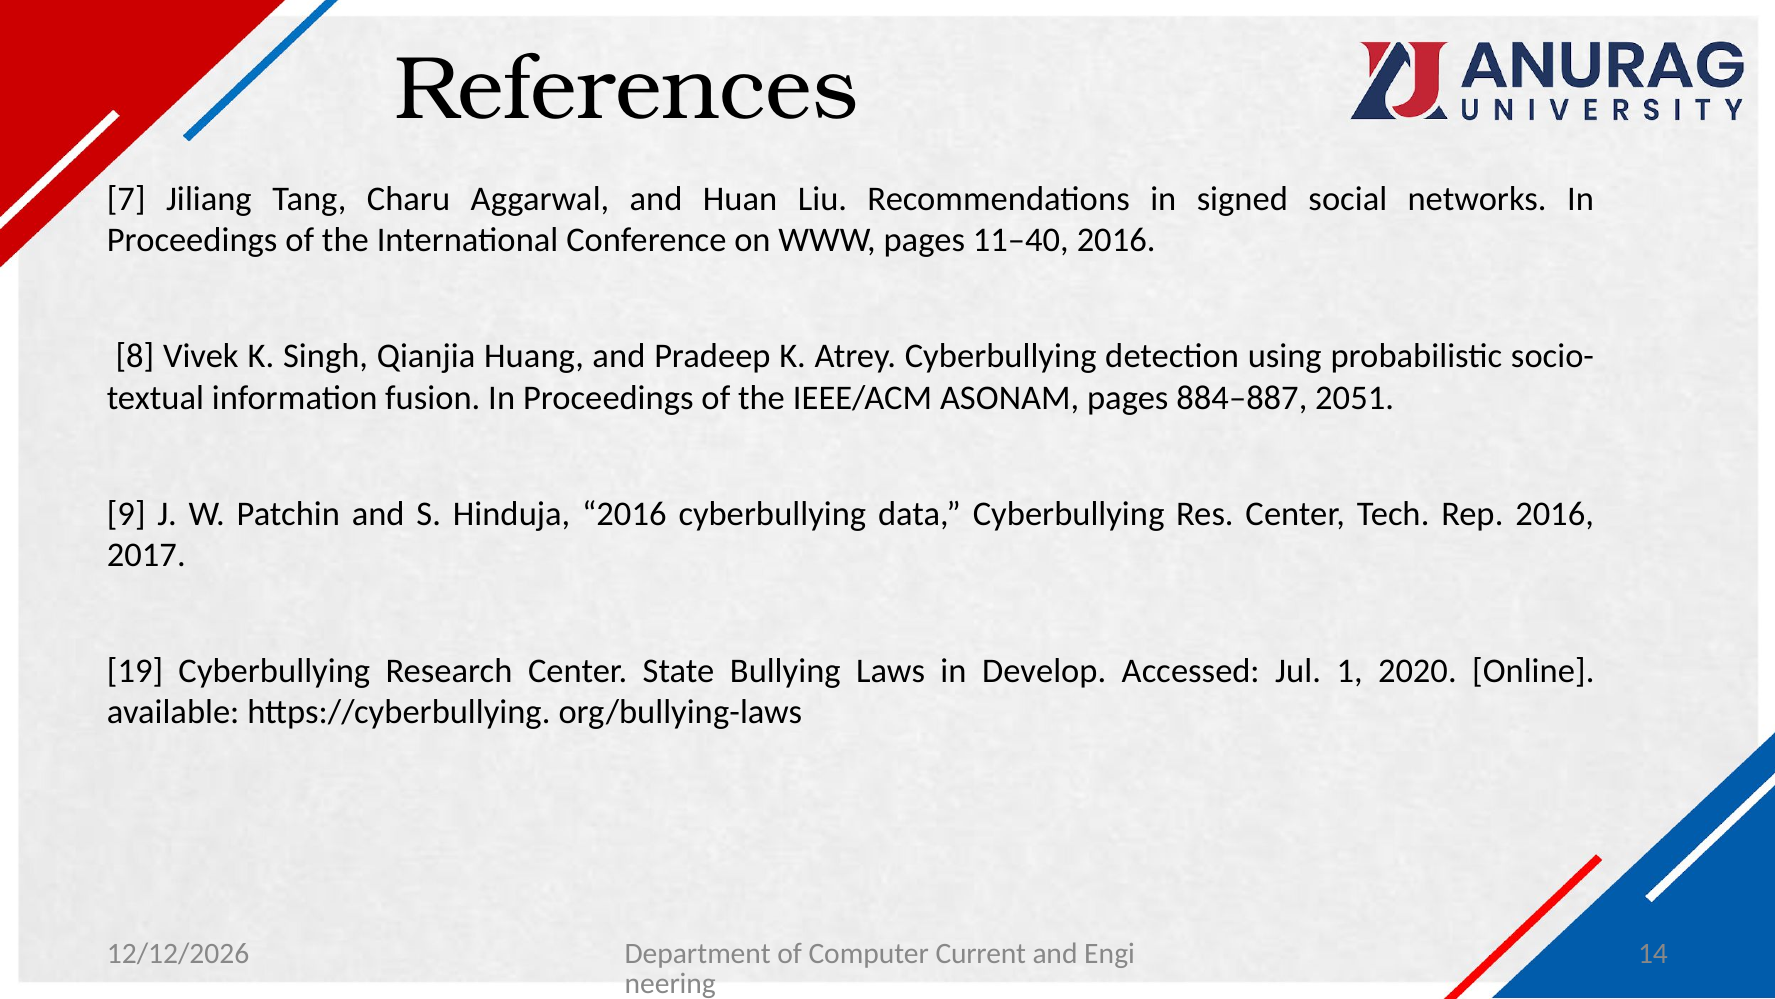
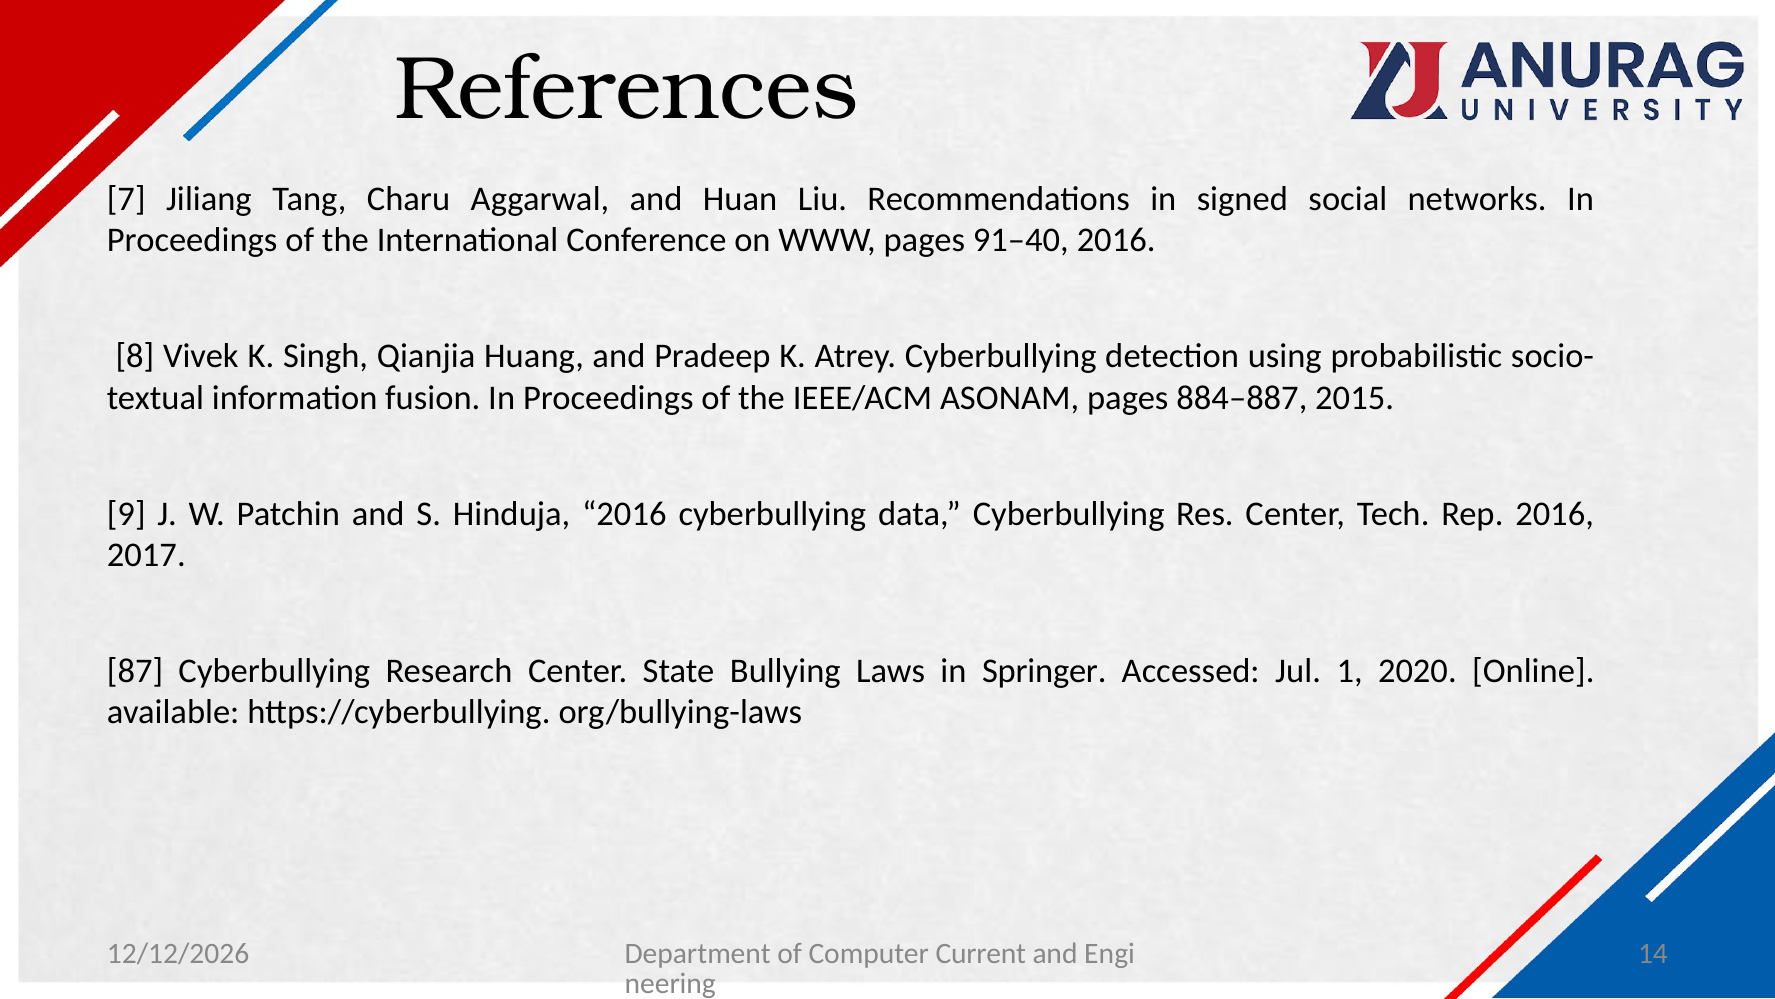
11–40: 11–40 -> 91–40 (1021, 240)
2051: 2051 -> 2015 (1355, 397)
19: 19 -> 87 (135, 671)
Develop: Develop -> Springer (1044, 671)
